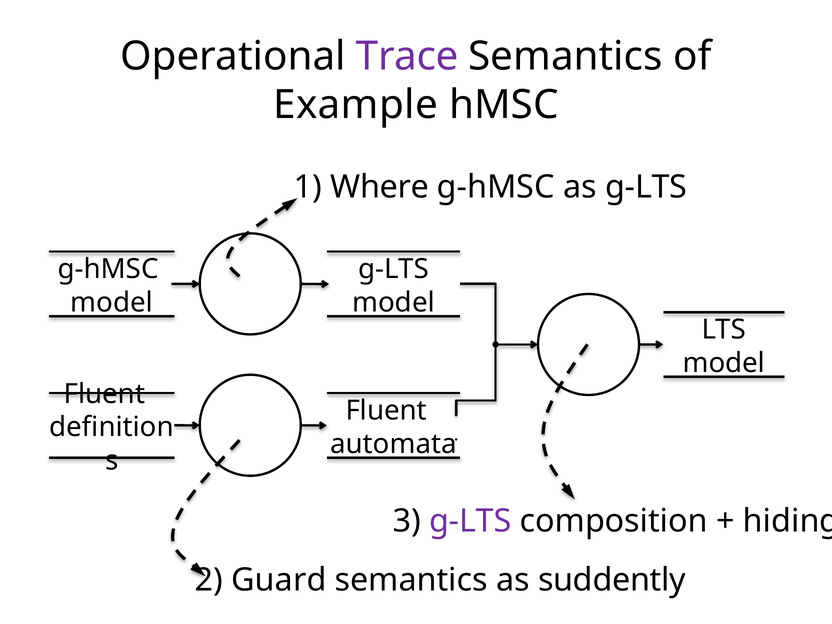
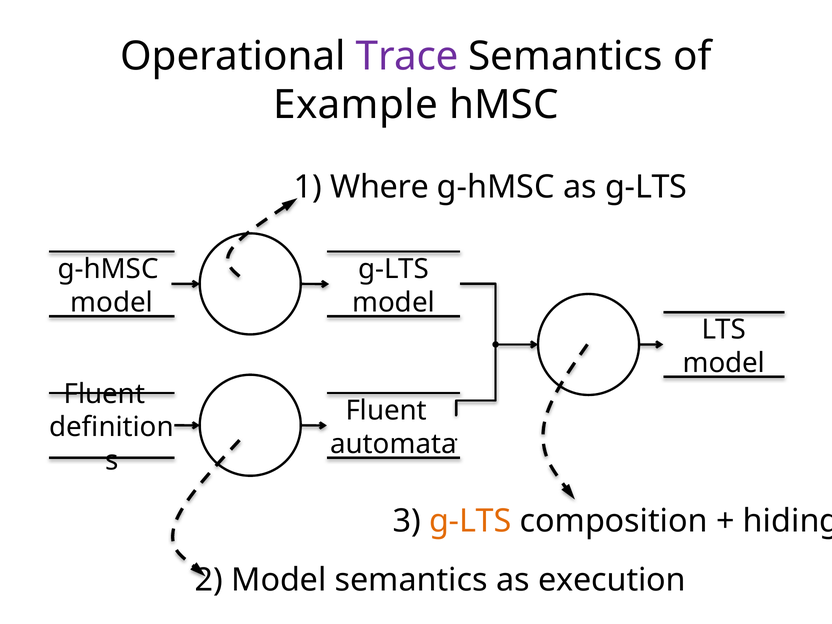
g-LTS colour: purple -> orange (470, 521)
2 Guard: Guard -> Model (279, 580)
suddently: suddently -> execution (612, 580)
